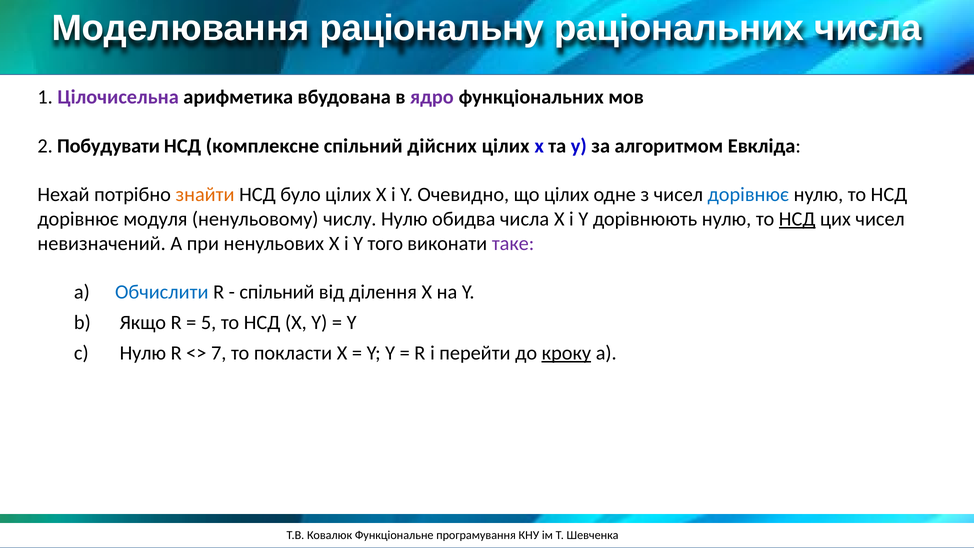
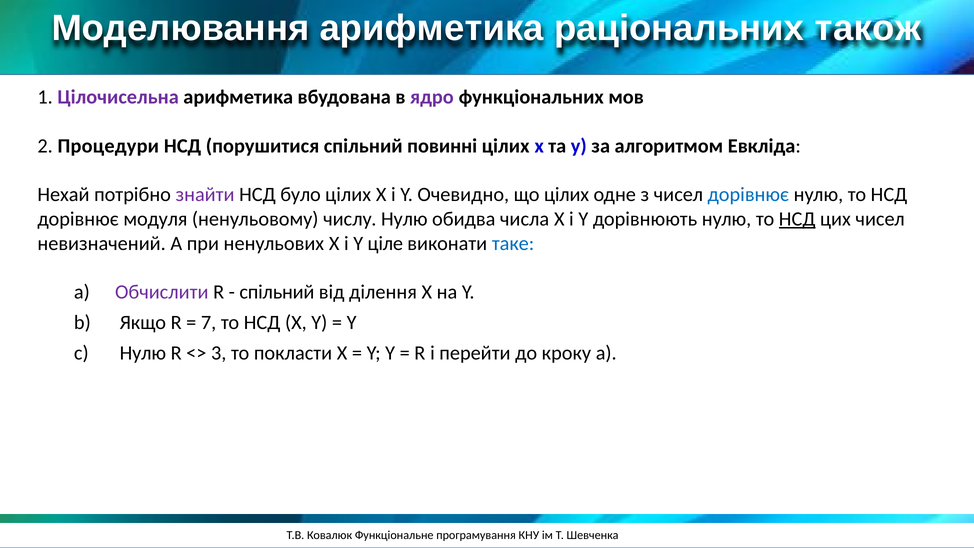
Моделювання раціональну: раціональну -> арифметика (432, 28)
раціональних числа: числа -> також (868, 28)
Побудувати: Побудувати -> Процедури (108, 146)
комплексне: комплексне -> порушитися (263, 146)
дійсних: дійсних -> повинні (442, 146)
знайти colour: orange -> purple (205, 195)
того: того -> ціле (385, 243)
таке colour: purple -> blue (513, 243)
Обчислити colour: blue -> purple (162, 292)
5: 5 -> 7 (209, 322)
7: 7 -> 3 (219, 353)
кроку underline: present -> none (566, 353)
